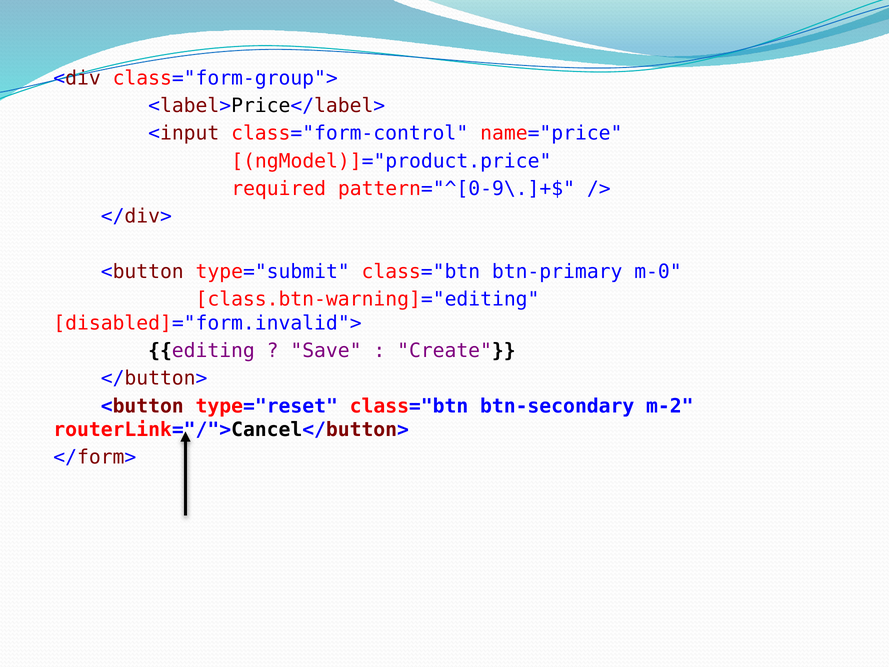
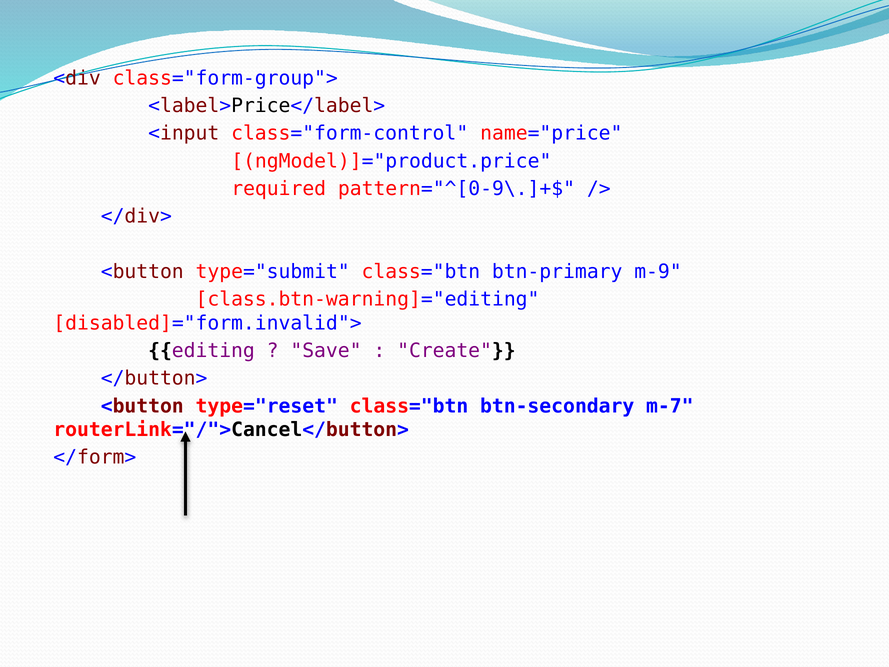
m-0: m-0 -> m-9 (658, 272)
m-2: m-2 -> m-7 (670, 406)
